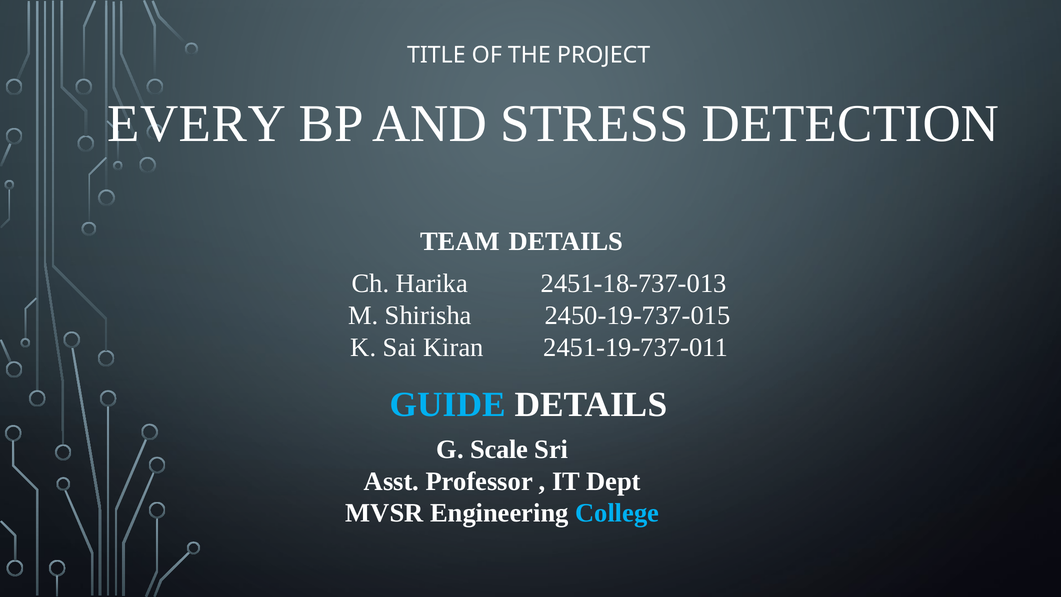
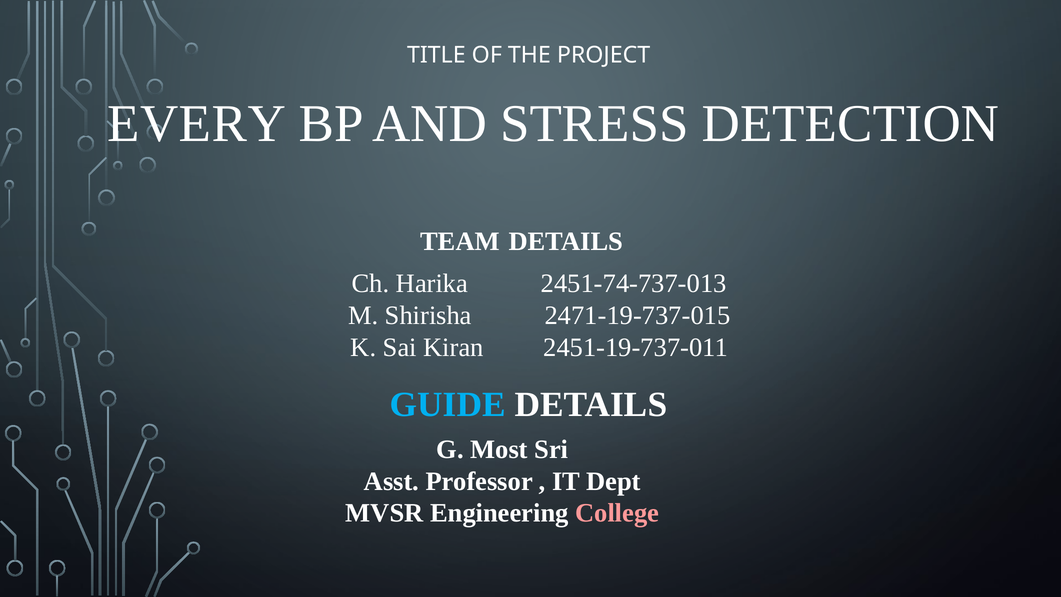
2451-18-737-013: 2451-18-737-013 -> 2451-74-737-013 (634, 283)
2450-19-737-015: 2450-19-737-015 -> 2471-19-737-015 (637, 315)
Scale: Scale -> Most (499, 449)
College colour: light blue -> pink (617, 513)
